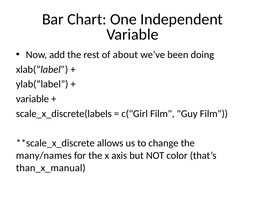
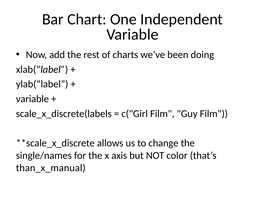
about: about -> charts (125, 55)
many/names: many/names -> single/names (44, 155)
